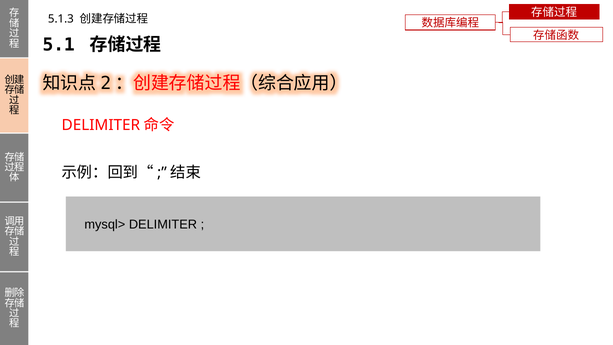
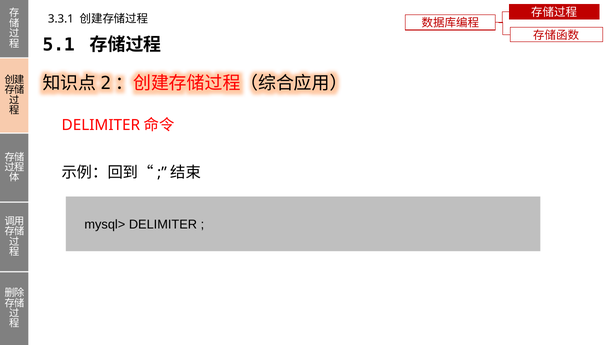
5.1.3: 5.1.3 -> 3.3.1 (61, 19)
